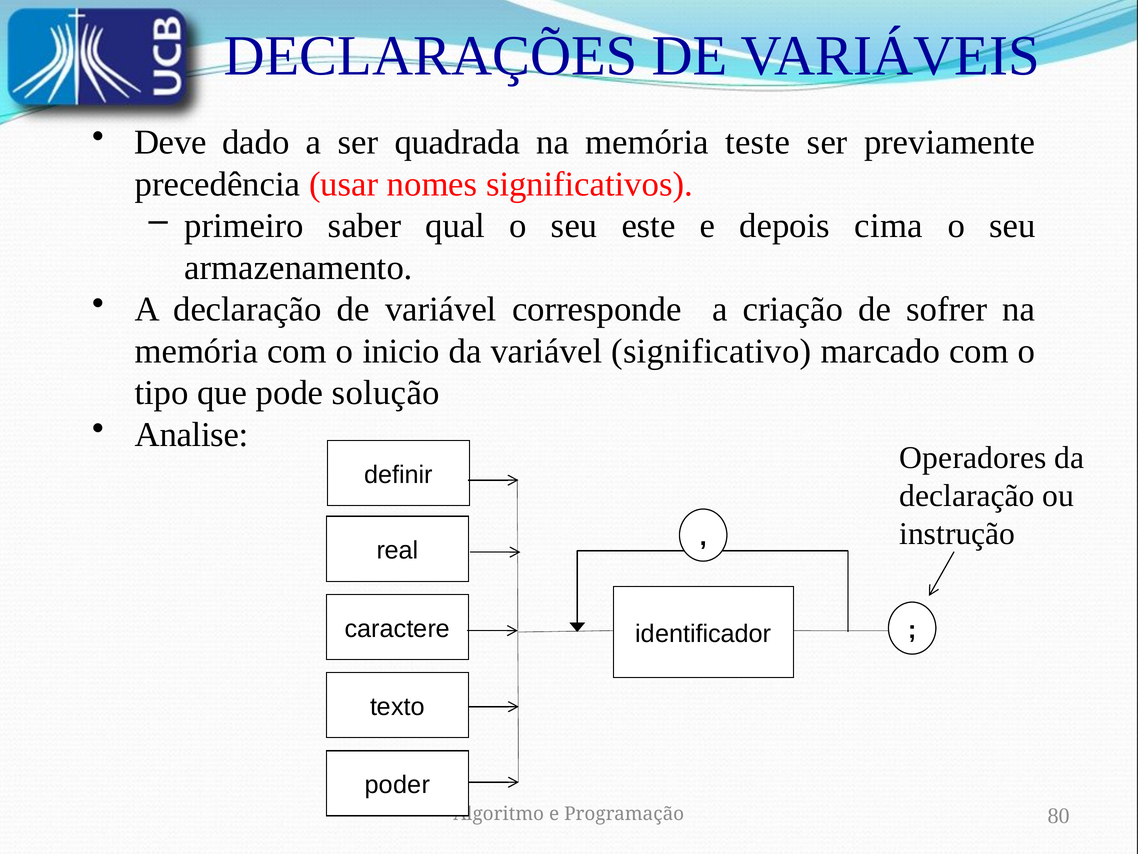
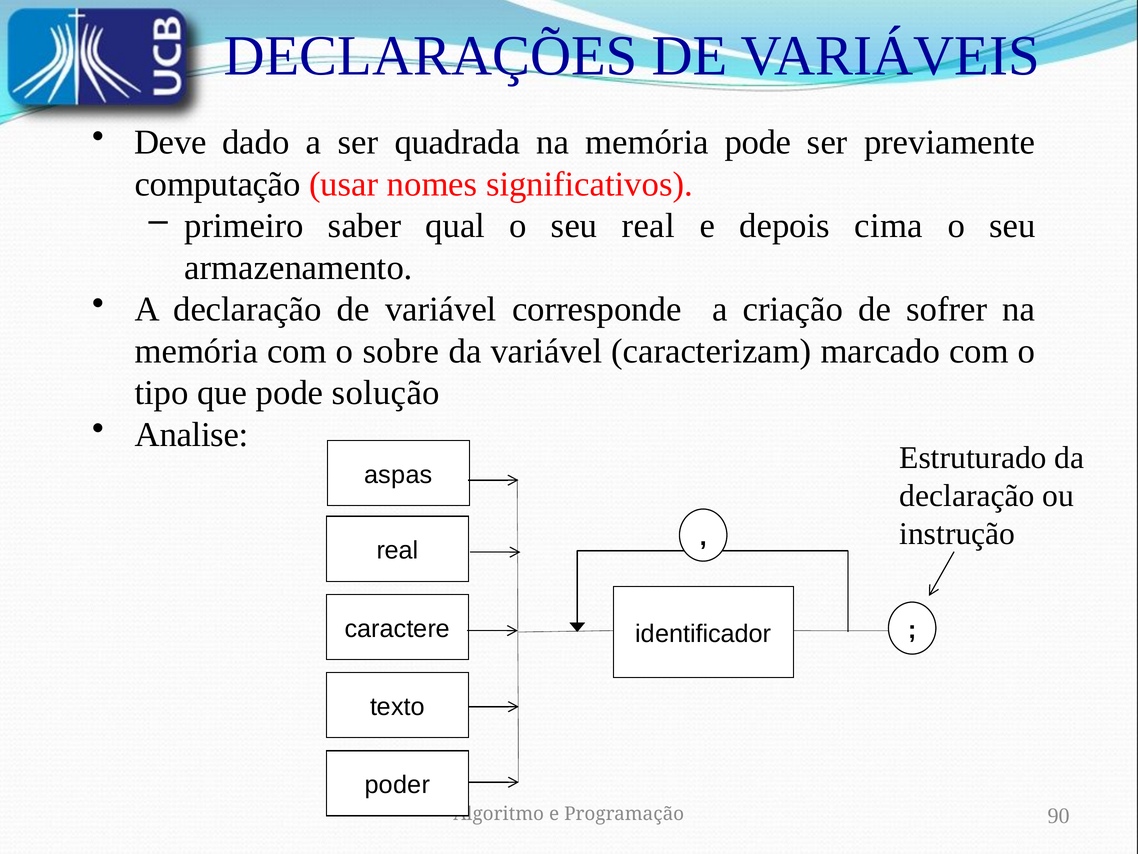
memória teste: teste -> pode (758, 142)
precedência: precedência -> computação (218, 184)
seu este: este -> real (648, 226)
inicio: inicio -> sobre (401, 351)
significativo: significativo -> caracterizam (711, 351)
Operadores: Operadores -> Estruturado (973, 457)
definir: definir -> aspas (398, 474)
80: 80 -> 90 (1059, 815)
